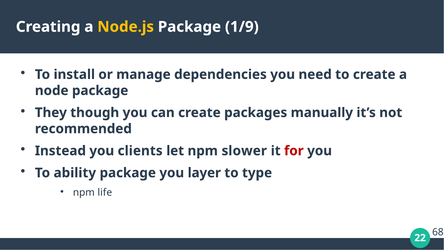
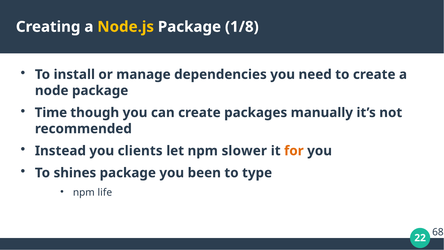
1/9: 1/9 -> 1/8 (242, 27)
They: They -> Time (51, 113)
for colour: red -> orange (294, 151)
ability: ability -> shines (75, 173)
layer: layer -> been (204, 173)
